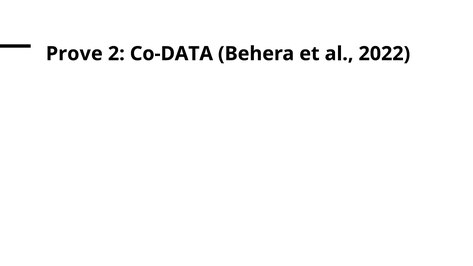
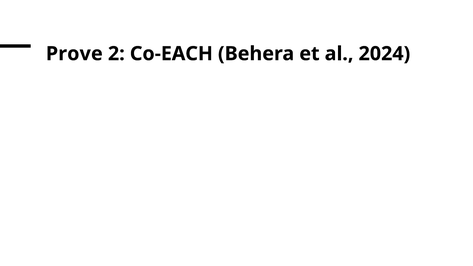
Co-DATA: Co-DATA -> Co-EACH (171, 54)
2022: 2022 -> 2024 (384, 54)
